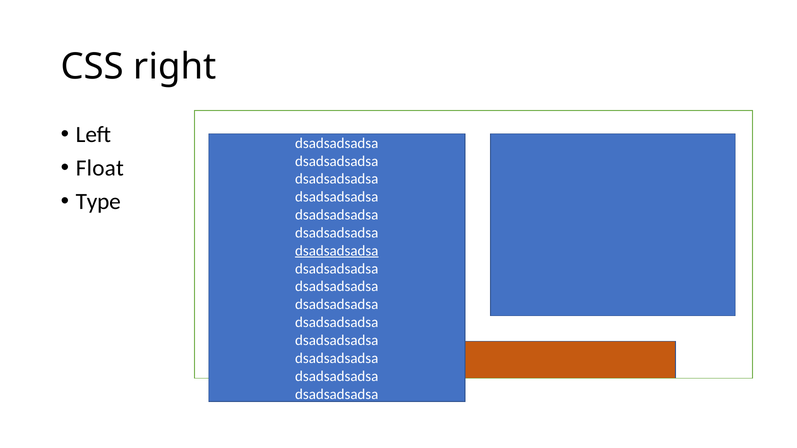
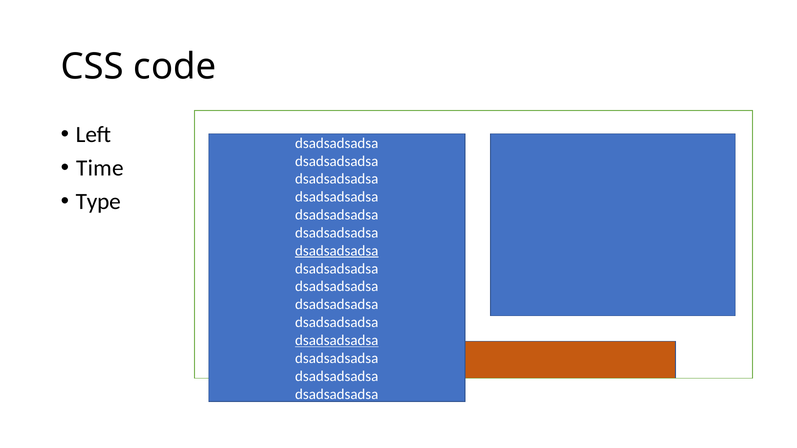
right: right -> code (175, 67)
Float: Float -> Time (100, 168)
dsadsadsadsa underline: none -> present (337, 341)
